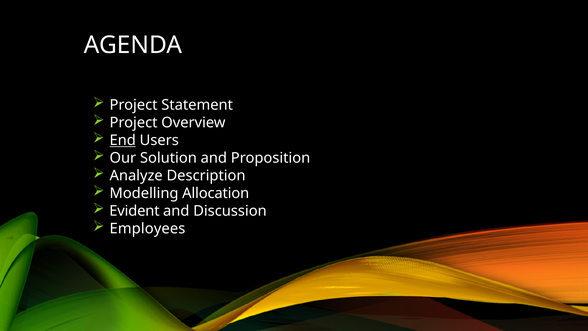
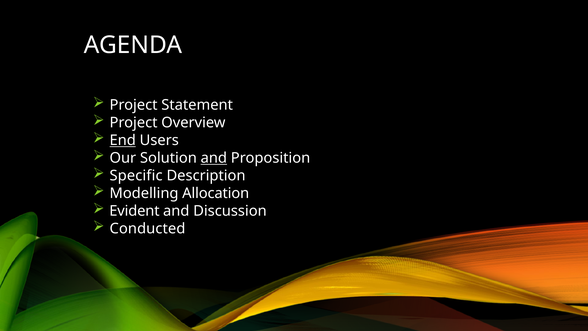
and underline: none -> present (214, 158)
Analyze: Analyze -> Specific (136, 176)
Employees: Employees -> Conducted (147, 228)
